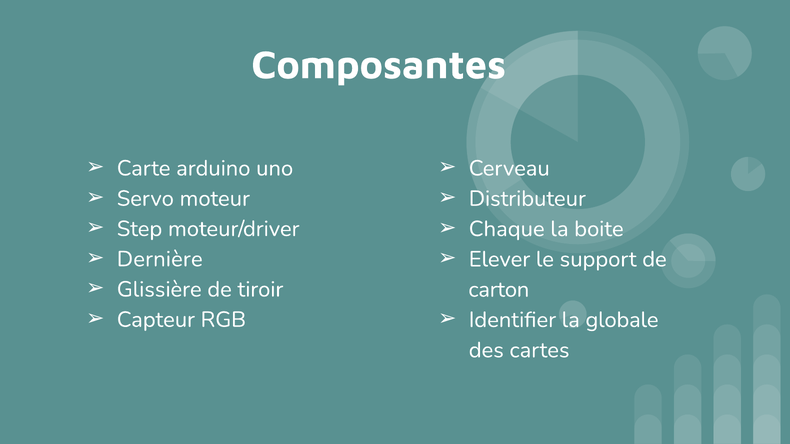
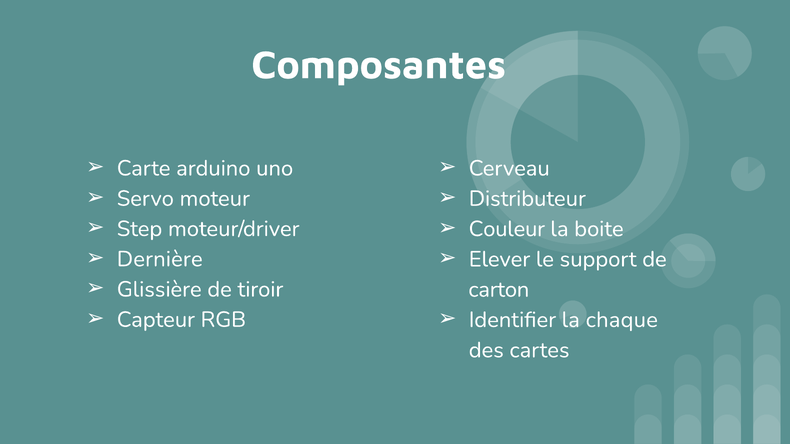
Chaque: Chaque -> Couleur (507, 229)
globale: globale -> chaque (622, 320)
